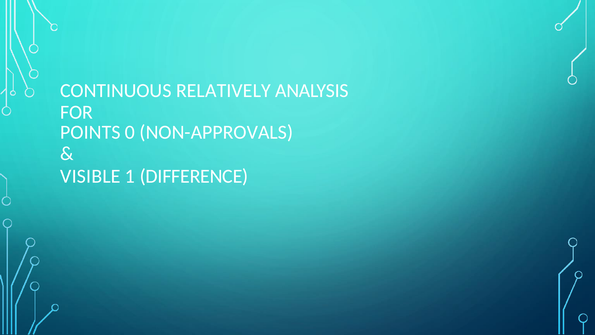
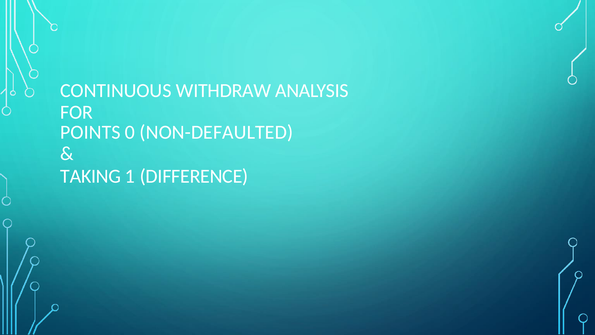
RELATIVELY: RELATIVELY -> WITHDRAW (224, 91)
NON-APPROVALS: NON-APPROVALS -> NON-DEFAULTED (216, 132)
VISIBLE: VISIBLE -> TAKING (91, 176)
